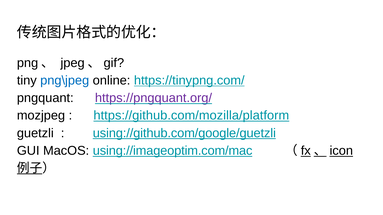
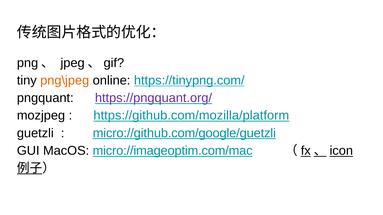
png\jpeg colour: blue -> orange (65, 81)
using://github.com/google/guetzli: using://github.com/google/guetzli -> micro://github.com/google/guetzli (184, 133)
using://imageoptim.com/mac: using://imageoptim.com/mac -> micro://imageoptim.com/mac (173, 151)
